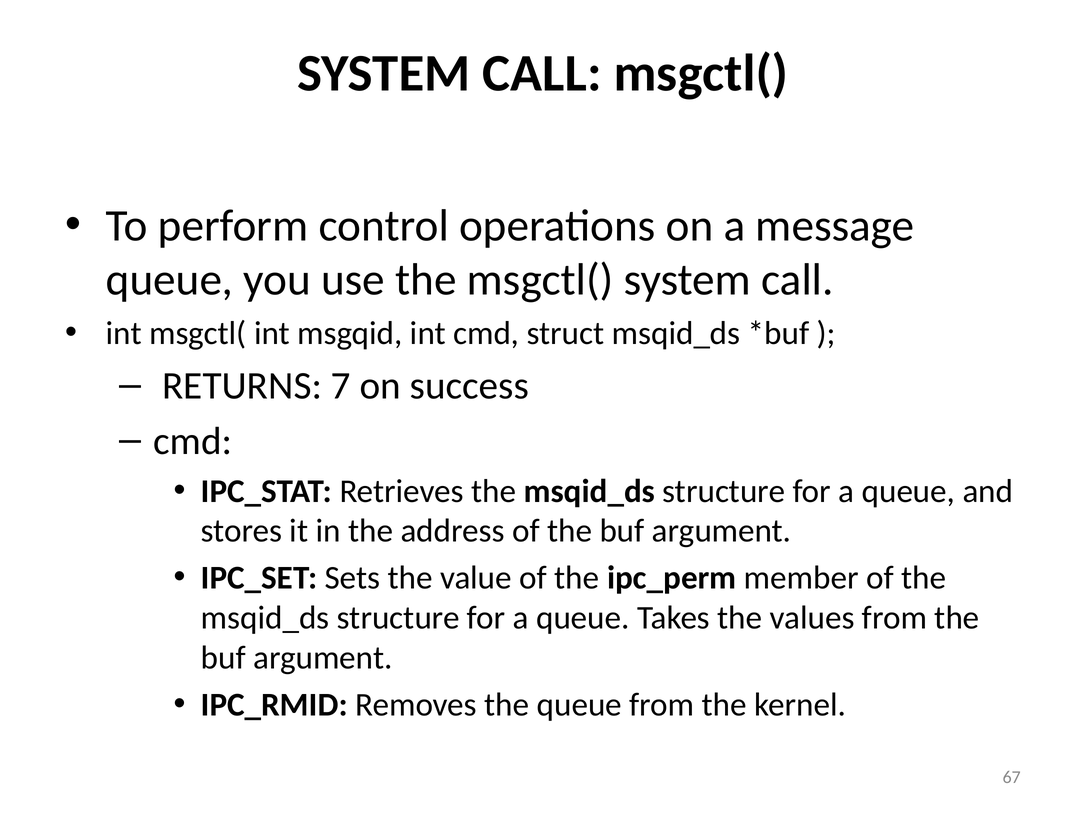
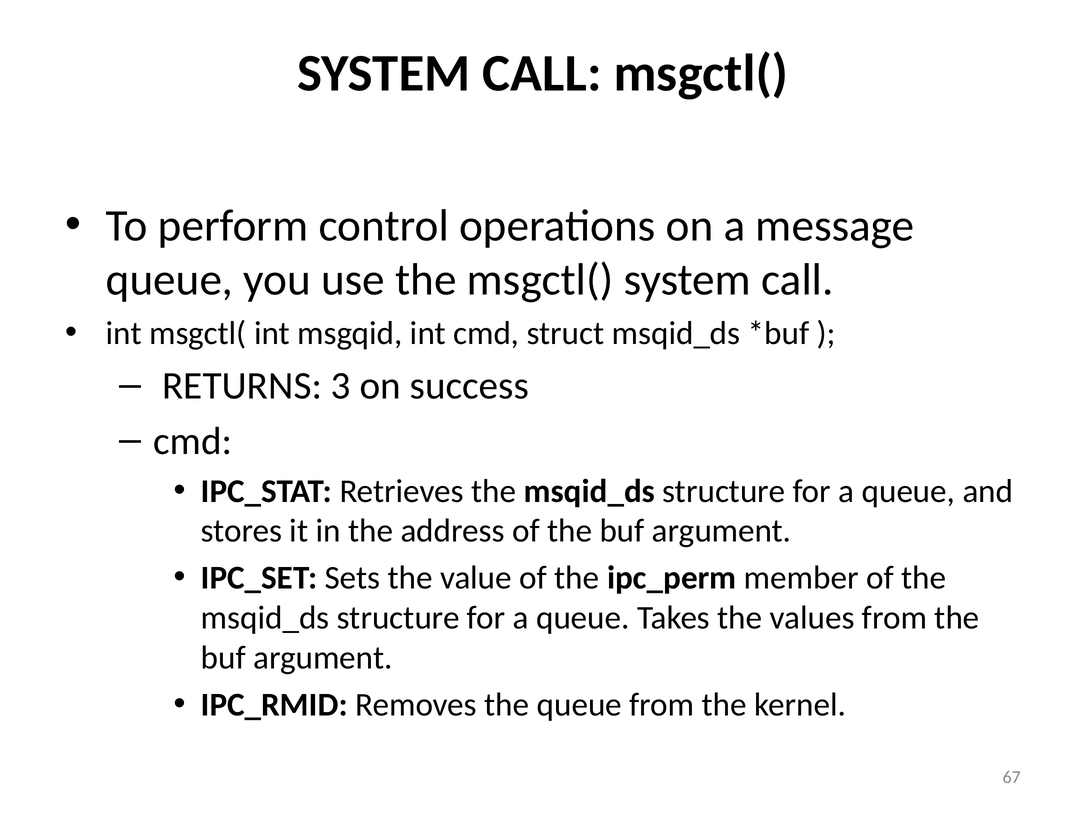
7: 7 -> 3 (341, 386)
